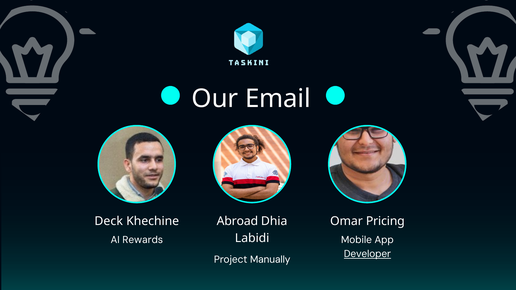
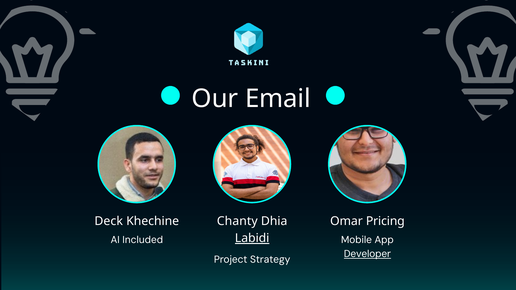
Abroad: Abroad -> Chanty (237, 221)
Labidi underline: none -> present (252, 238)
Rewards: Rewards -> Included (143, 240)
Manually: Manually -> Strategy (270, 260)
